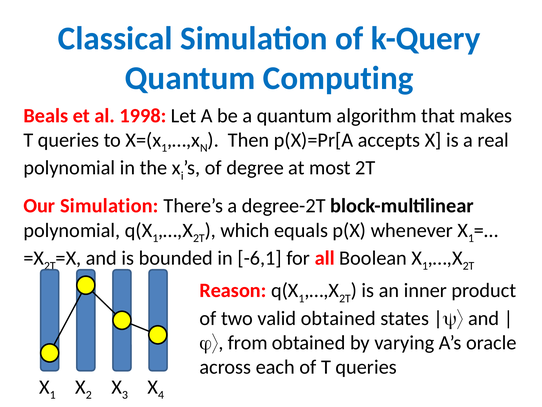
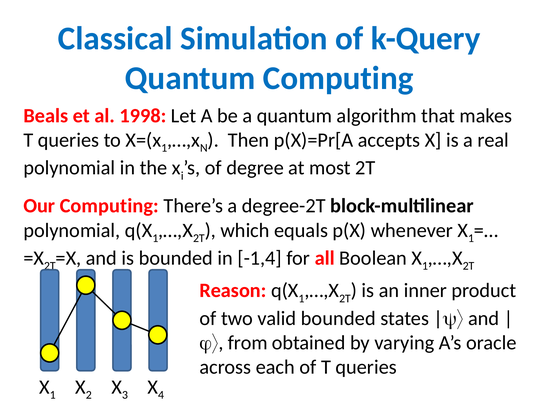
Our Simulation: Simulation -> Computing (109, 206)
-6,1: -6,1 -> -1,4 (260, 258)
valid obtained: obtained -> bounded (338, 318)
